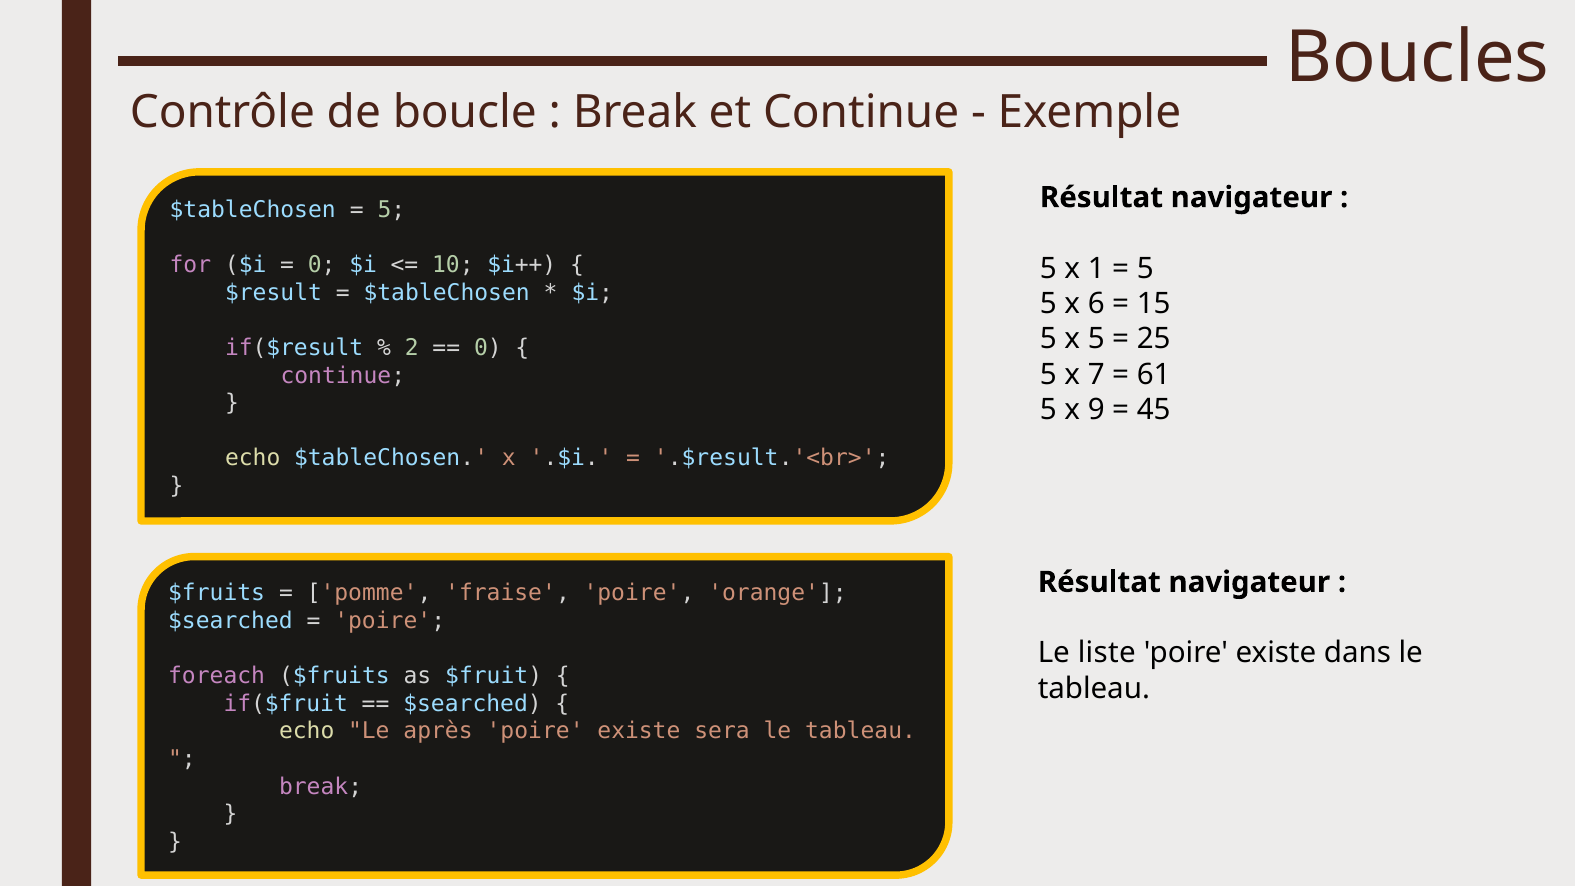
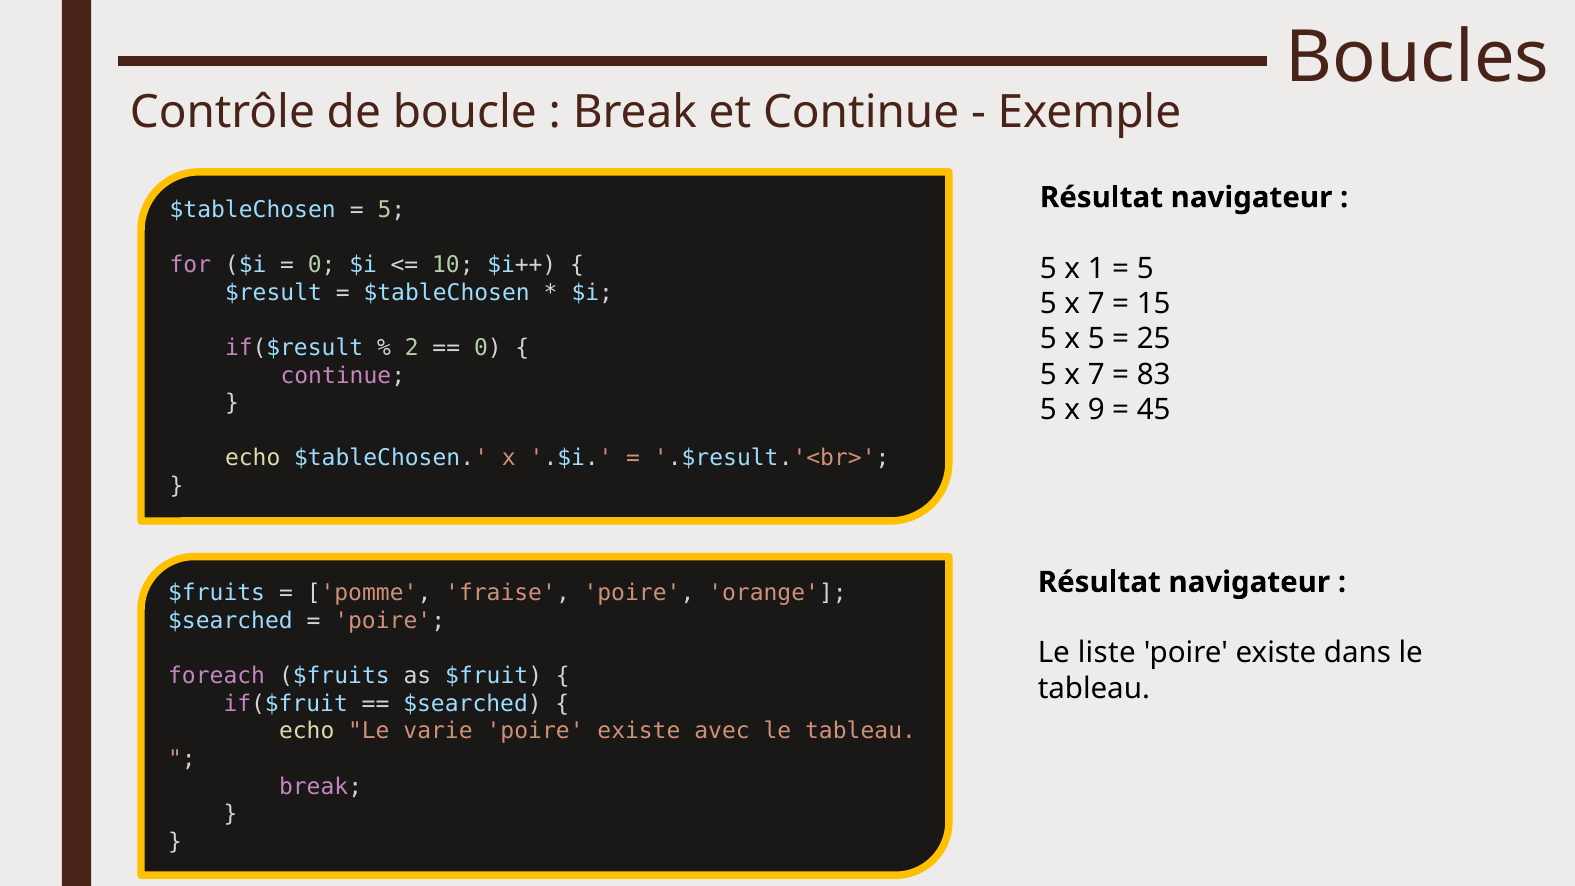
6: 6 -> 7 (1096, 304)
61: 61 -> 83 (1154, 375)
après: après -> varie (438, 731)
sera: sera -> avec (722, 731)
